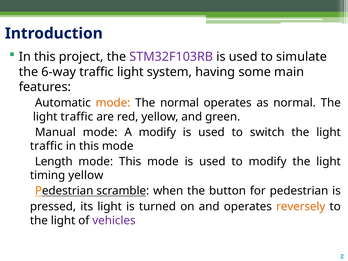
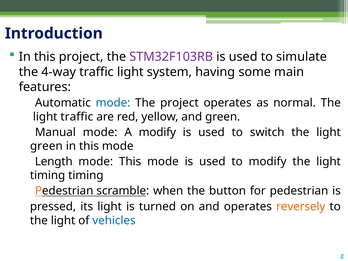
6-way: 6-way -> 4-way (59, 72)
mode colour: orange -> blue (113, 103)
The normal: normal -> project (179, 103)
traffic: traffic -> green (46, 146)
timing yellow: yellow -> timing (86, 175)
vehicles colour: purple -> blue (114, 221)
